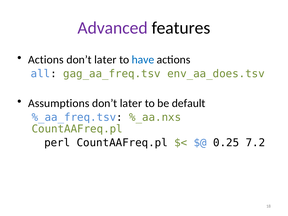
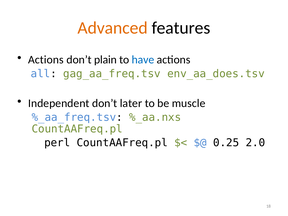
Advanced colour: purple -> orange (113, 28)
later: later -> plain (105, 60)
Assumptions: Assumptions -> Independent (59, 103)
default: default -> muscle (189, 103)
7.2: 7.2 -> 2.0 (255, 143)
